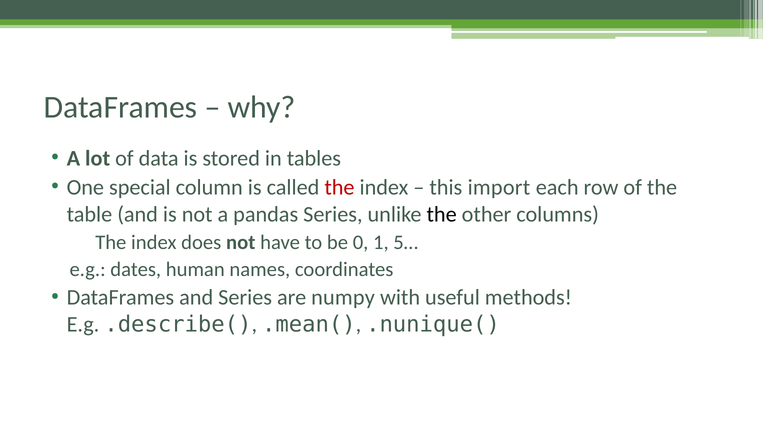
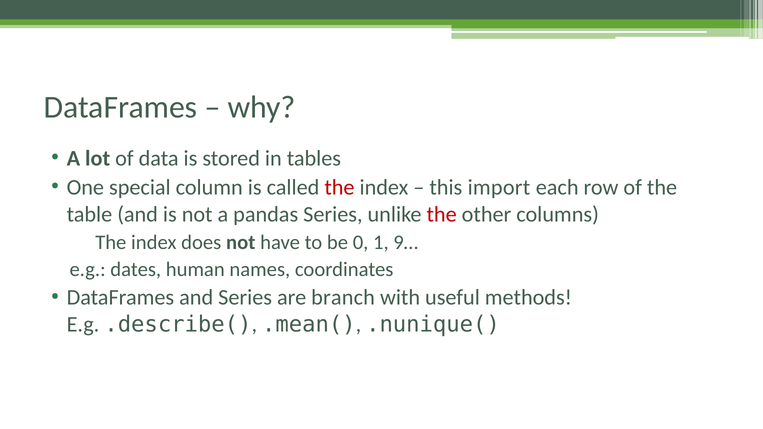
the colour: black -> red (442, 214)
5…: 5… -> 9… (406, 242)
numpy: numpy -> branch (343, 298)
